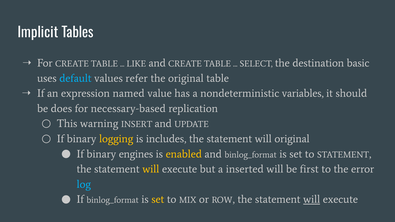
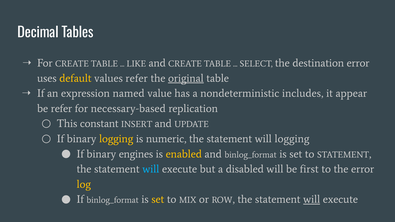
Implicit: Implicit -> Decimal (38, 33)
destination basic: basic -> error (358, 63)
default colour: light blue -> yellow (75, 78)
original underline: none -> present (186, 78)
variables: variables -> includes (303, 93)
should: should -> appear (351, 93)
be does: does -> refer (61, 109)
warning: warning -> constant (99, 124)
includes: includes -> numeric (166, 139)
will original: original -> logging (292, 139)
will colour: yellow -> light blue (151, 169)
inserted: inserted -> disabled (245, 169)
log colour: light blue -> yellow (84, 184)
